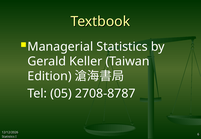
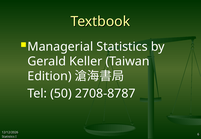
05: 05 -> 50 (61, 94)
